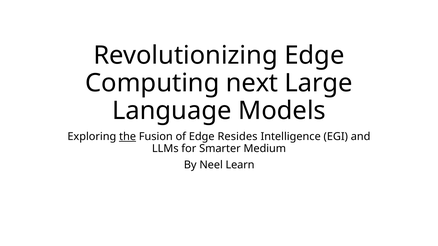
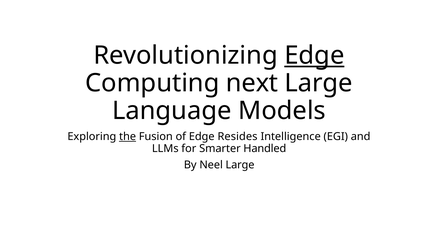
Edge underline: none -> present (314, 56)
Medium: Medium -> Handled (265, 149)
Neel Learn: Learn -> Large (240, 165)
